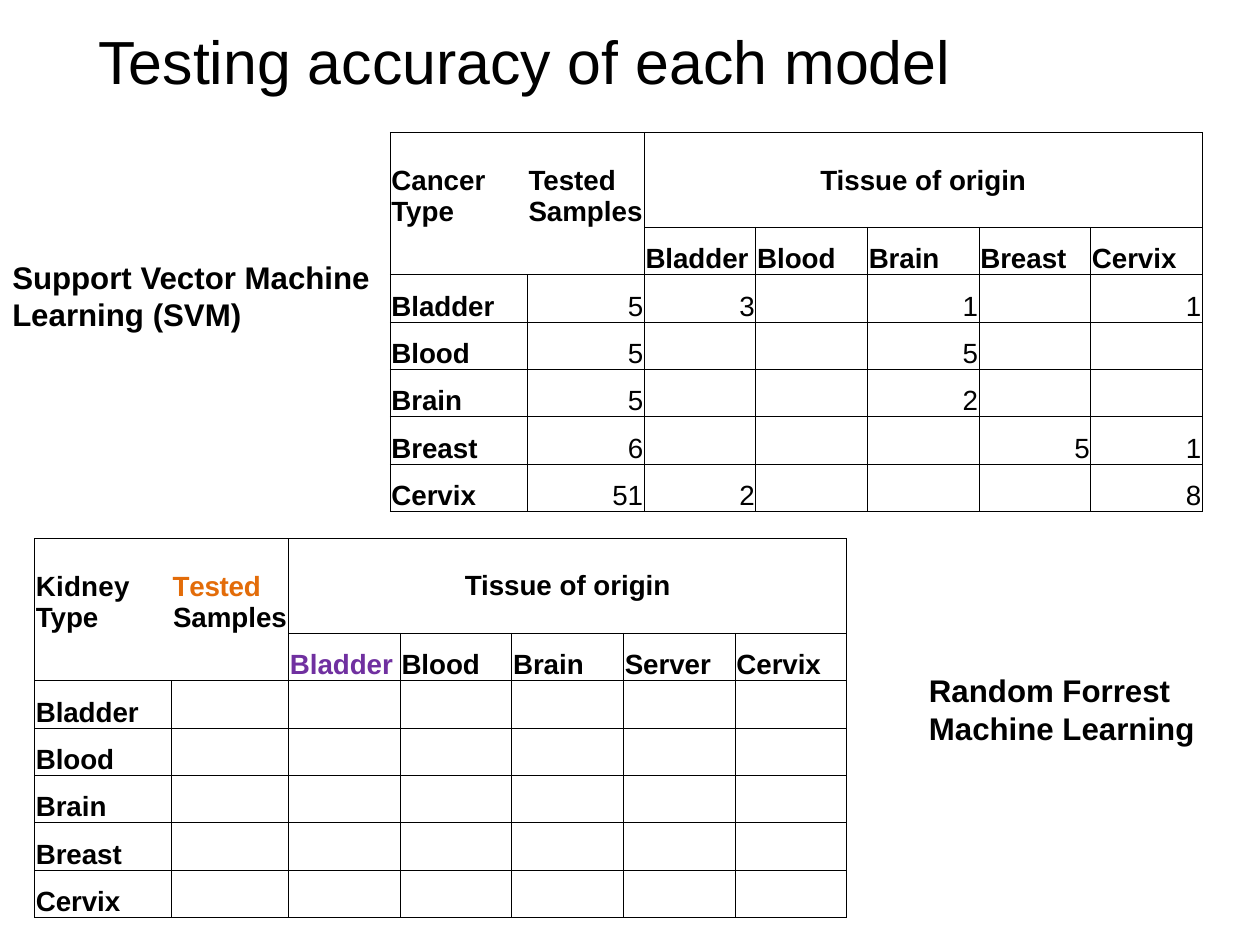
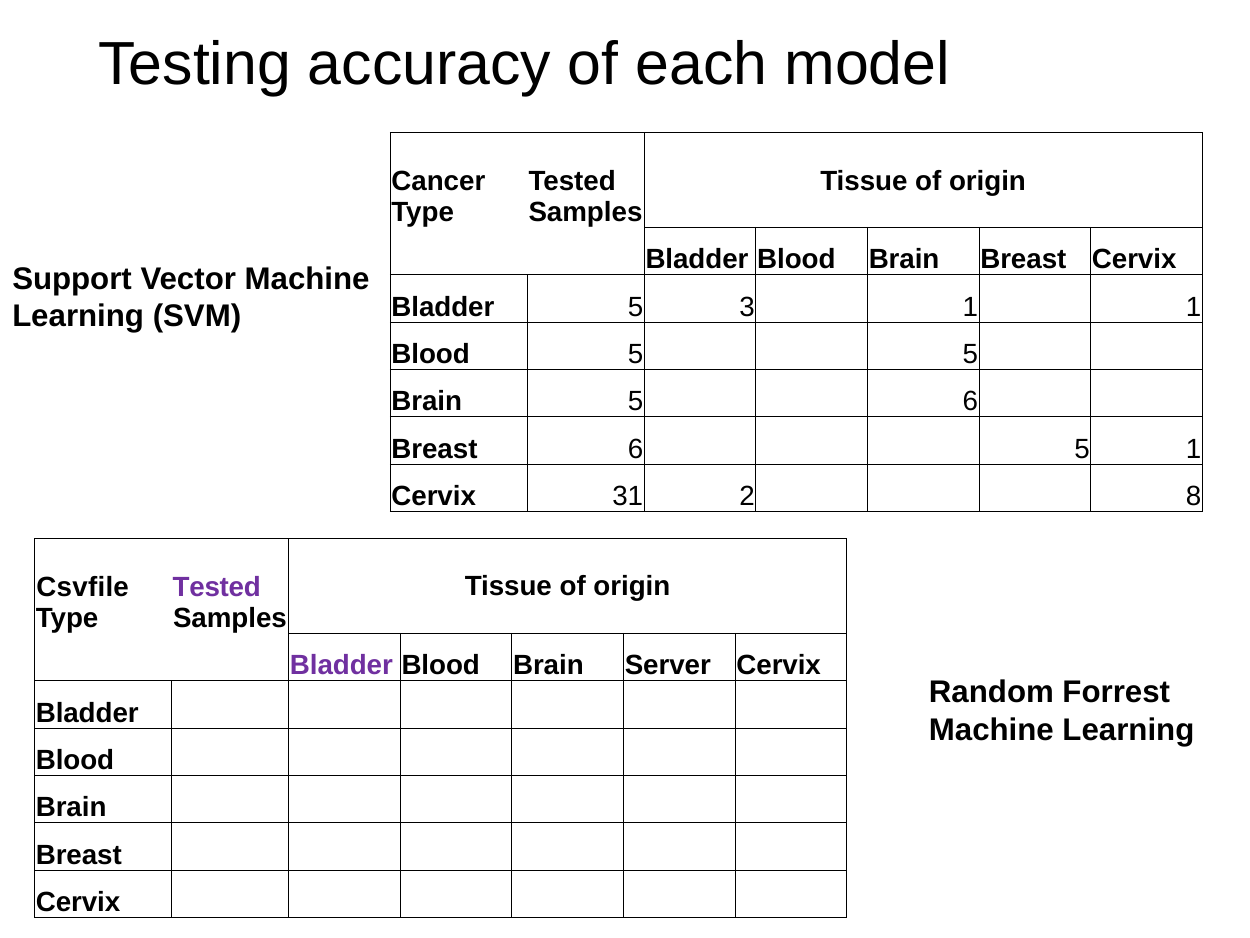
5 2: 2 -> 6 (970, 402)
51: 51 -> 31 (628, 496)
Kidney: Kidney -> Csvfile (83, 587)
Tested colour: orange -> purple (217, 587)
